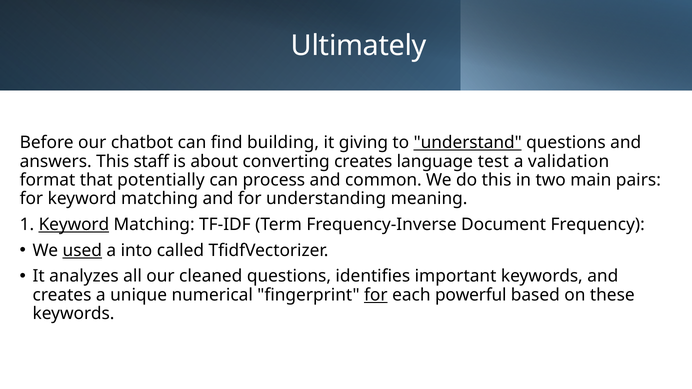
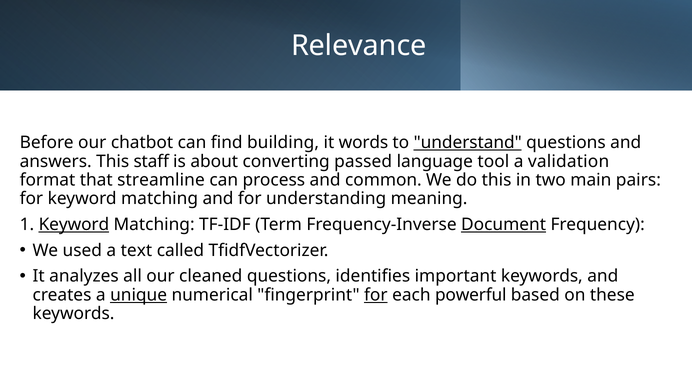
Ultimately: Ultimately -> Relevance (359, 46)
giving: giving -> words (363, 143)
converting creates: creates -> passed (363, 161)
test: test -> tool (493, 161)
potentially: potentially -> streamline (161, 180)
Document underline: none -> present (504, 225)
used underline: present -> none (82, 251)
into: into -> text (136, 251)
unique underline: none -> present (139, 295)
